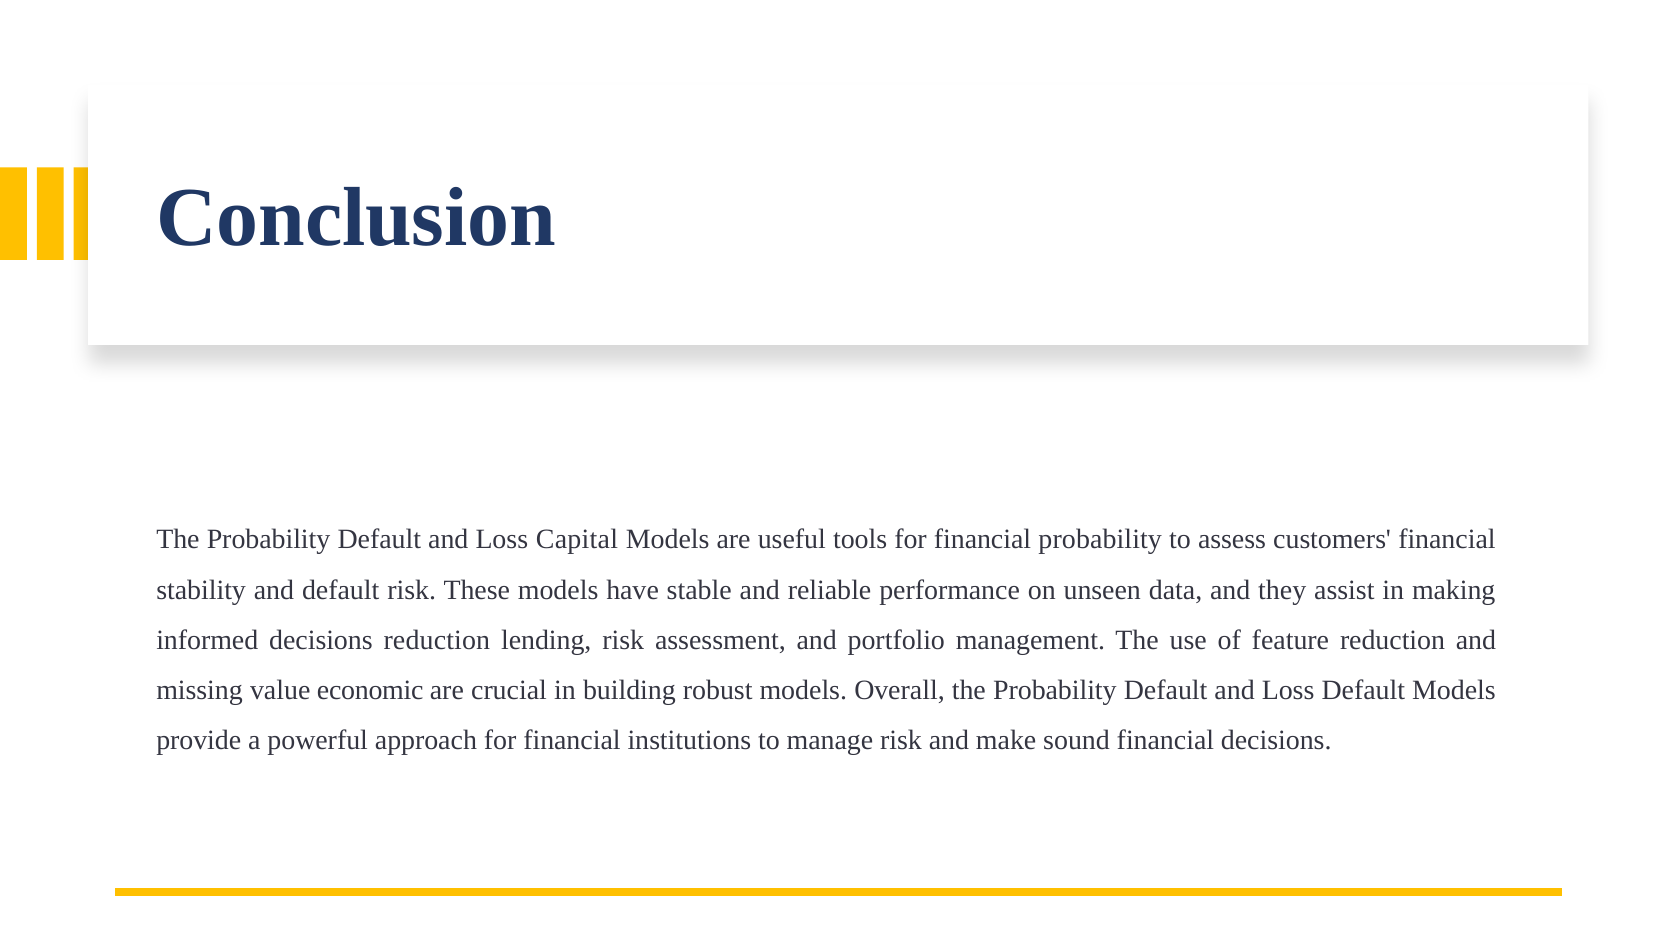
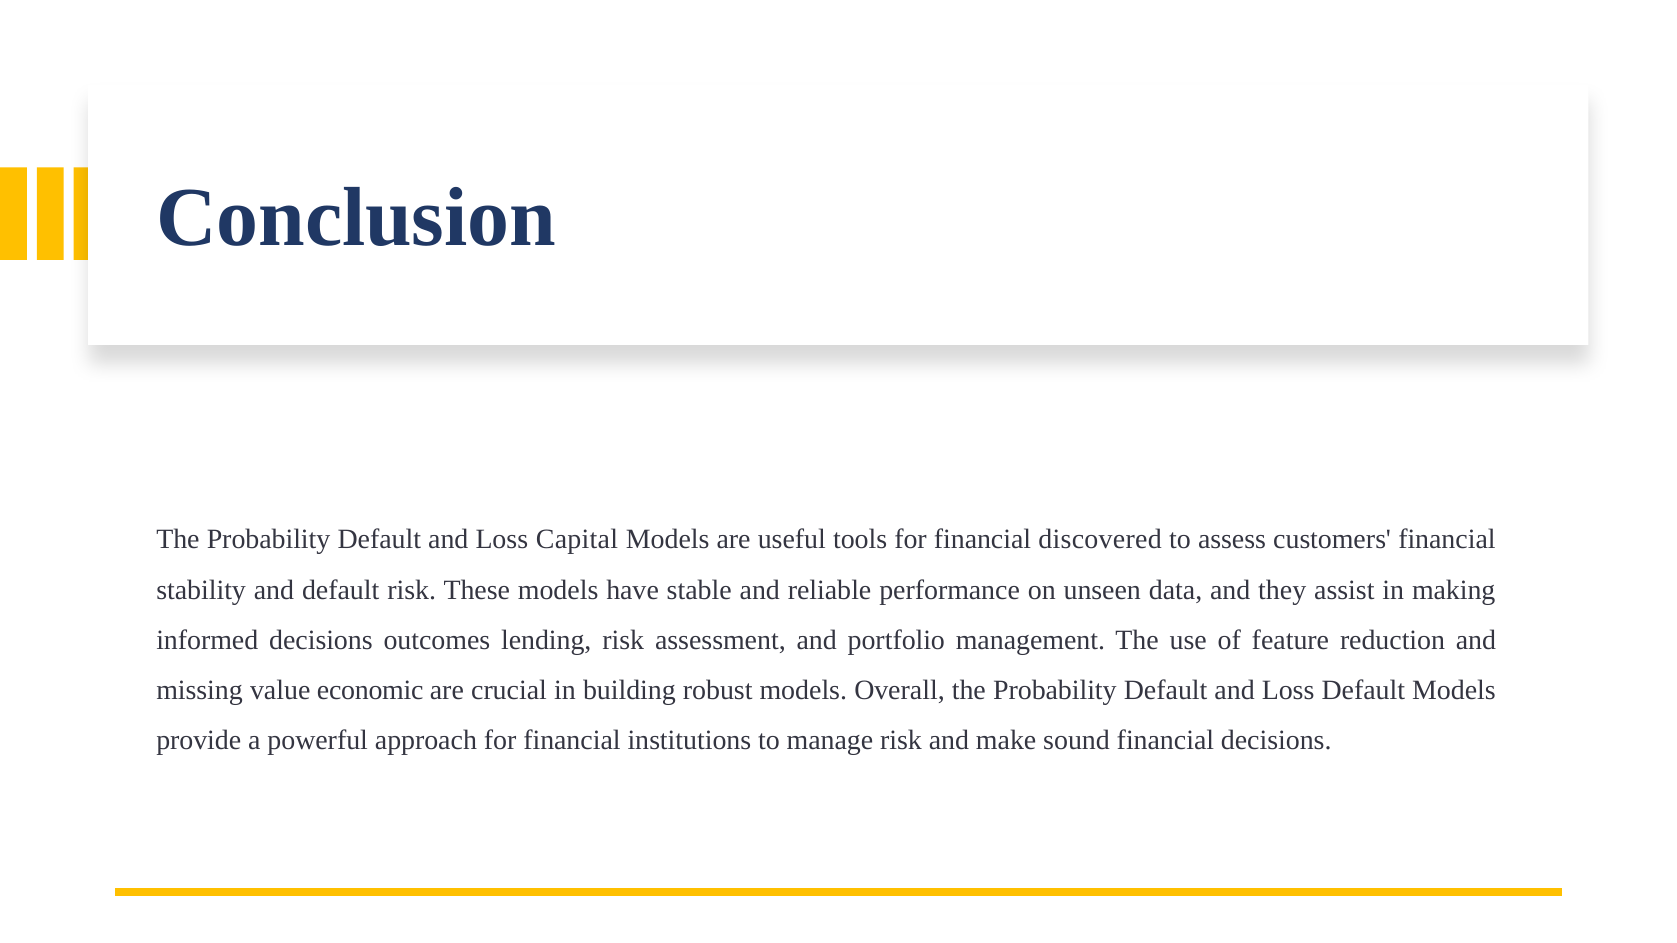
financial probability: probability -> discovered (1100, 540)
decisions reduction: reduction -> outcomes (437, 640)
